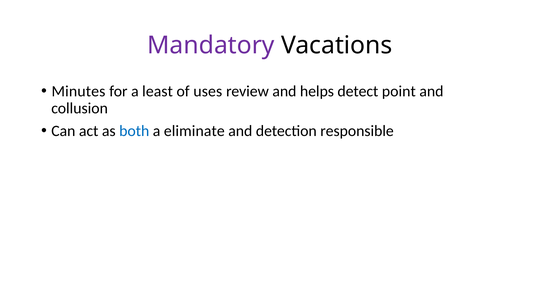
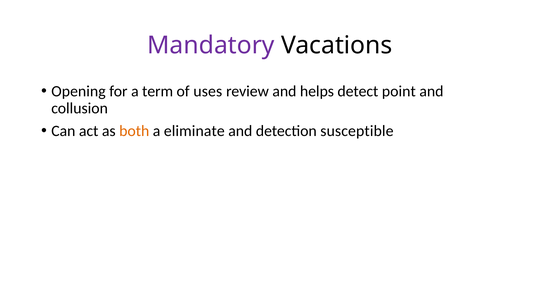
Minutes: Minutes -> Opening (79, 91)
least: least -> term (158, 91)
both colour: blue -> orange (134, 131)
responsible: responsible -> susceptible (357, 131)
